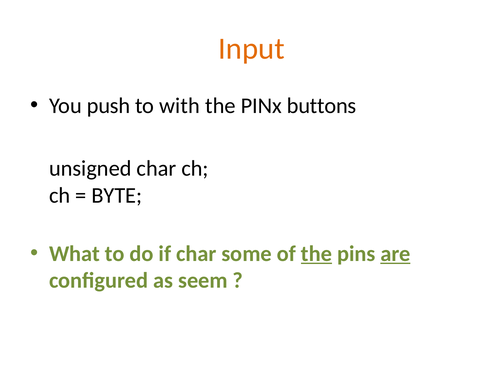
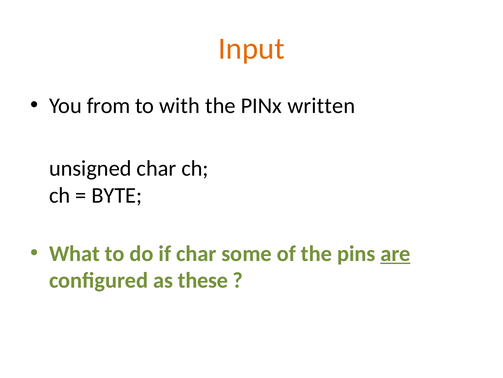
push: push -> from (109, 106)
buttons: buttons -> written (321, 106)
the underline: present -> none (316, 253)
seem: seem -> these (203, 280)
